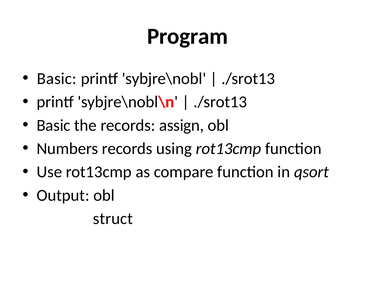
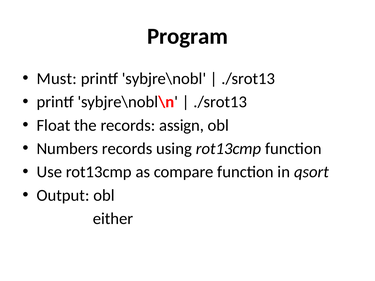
Basic: Basic -> Must (57, 79)
Basic: Basic -> Float (53, 125)
struct: struct -> either (113, 219)
